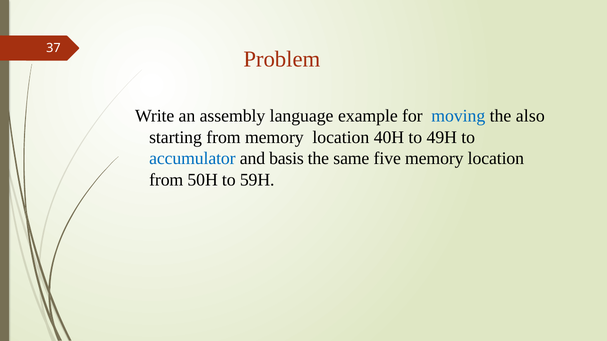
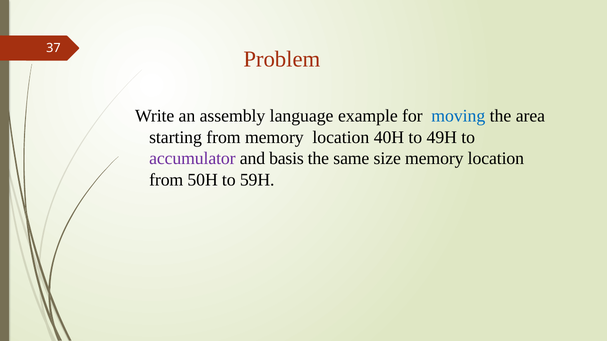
also: also -> area (530, 116)
accumulator colour: blue -> purple (192, 159)
five: five -> size (387, 159)
